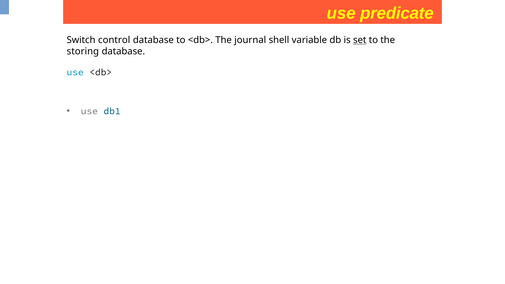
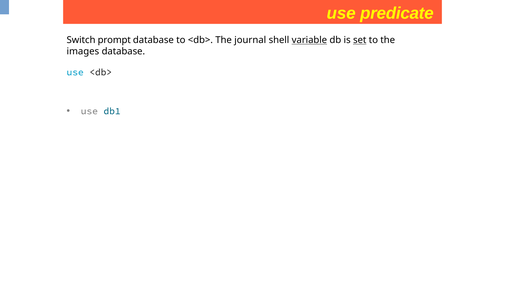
control: control -> prompt (114, 40)
variable underline: none -> present (309, 40)
storing: storing -> images (83, 51)
